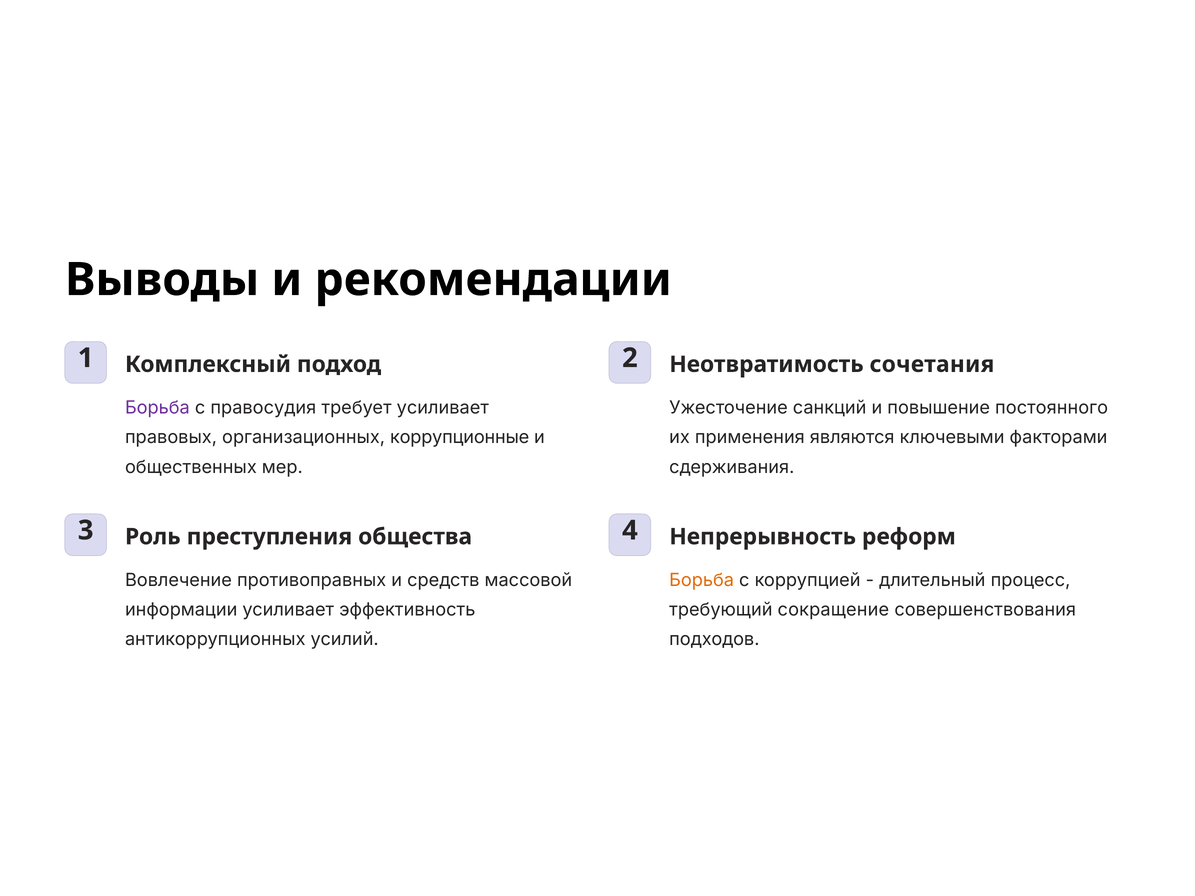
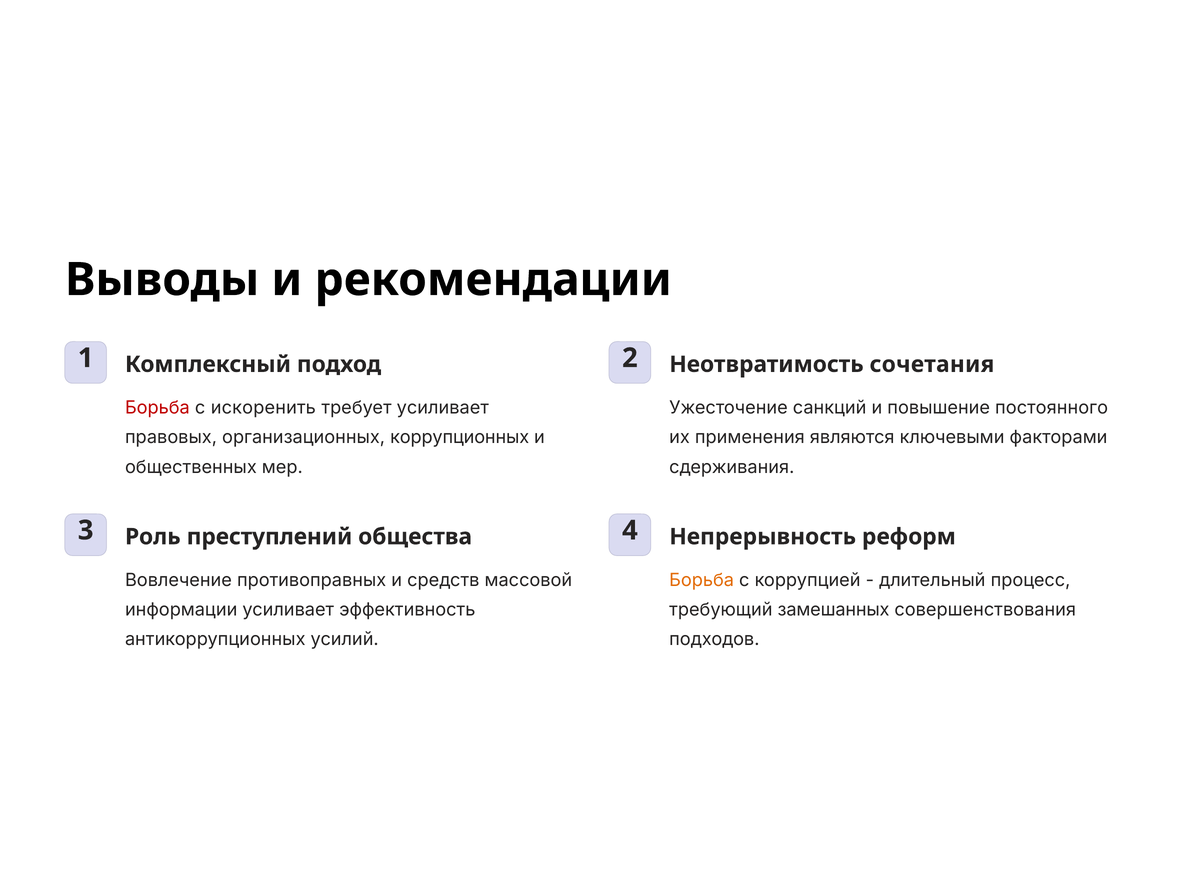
Борьба colour: purple -> red (157, 408)
правосудия: правосудия -> искоренить (263, 408)
коррупционные: коррупционные -> коррупционных (460, 438)
преступления: преступления -> преступлений (269, 537)
сокращение: сокращение -> замешанных (834, 610)
